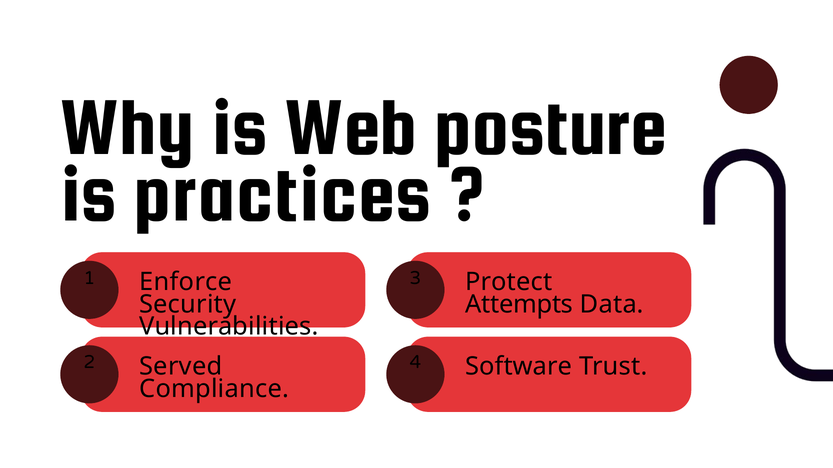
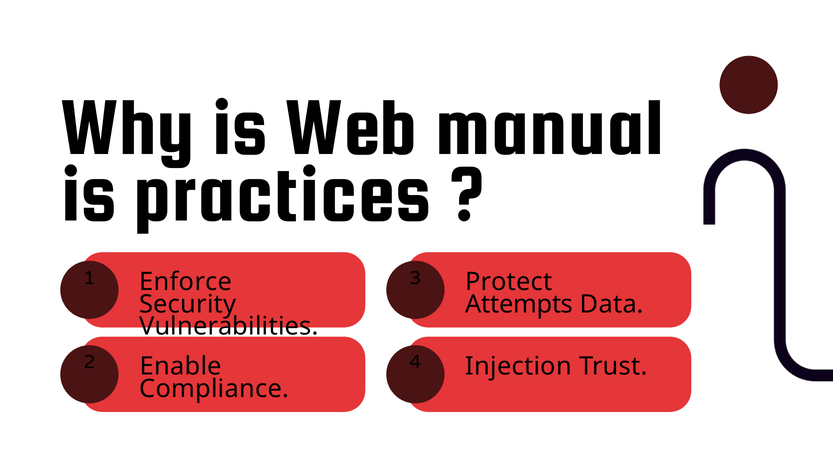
posture: posture -> manual (550, 127)
Served: Served -> Enable (181, 367)
Software: Software -> Injection (519, 367)
